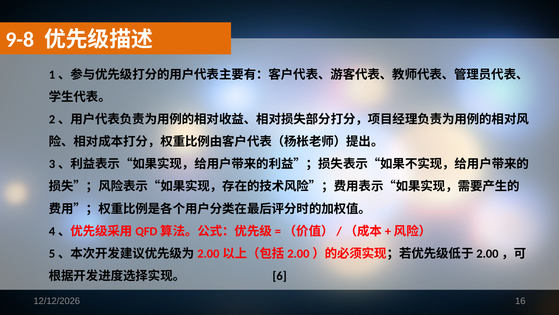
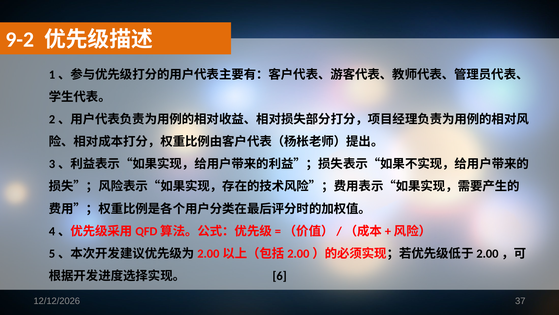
9-8: 9-8 -> 9-2 (20, 40)
16: 16 -> 37 (520, 300)
